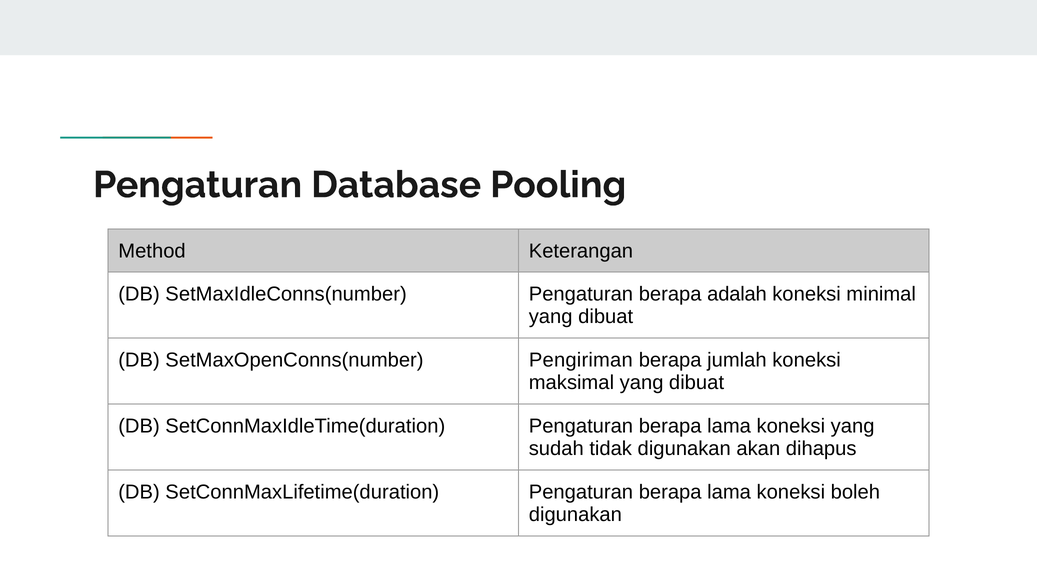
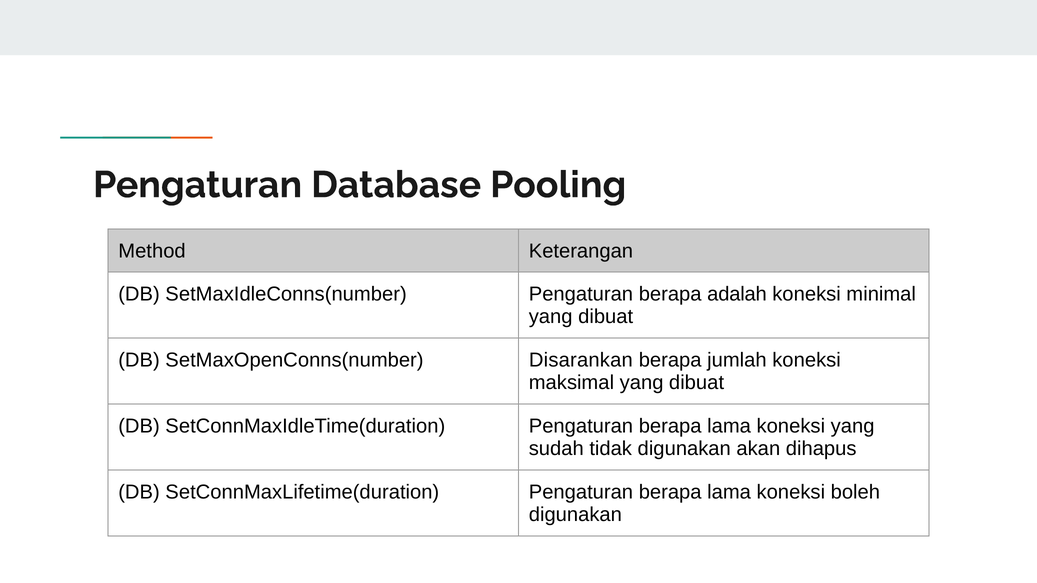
Pengiriman: Pengiriman -> Disarankan (581, 360)
